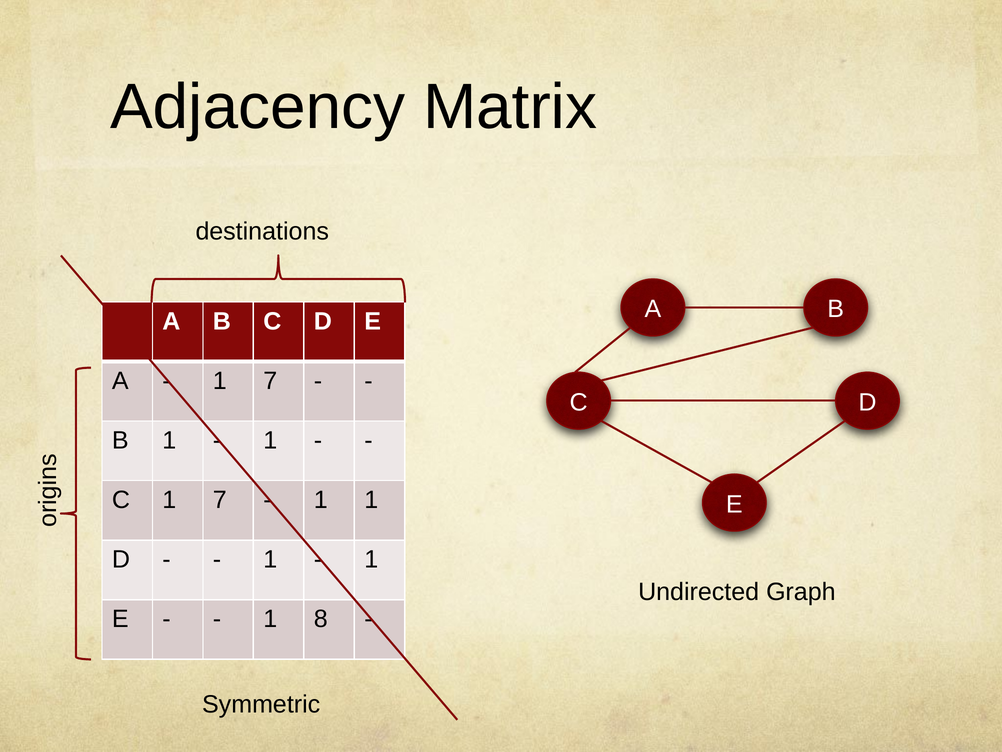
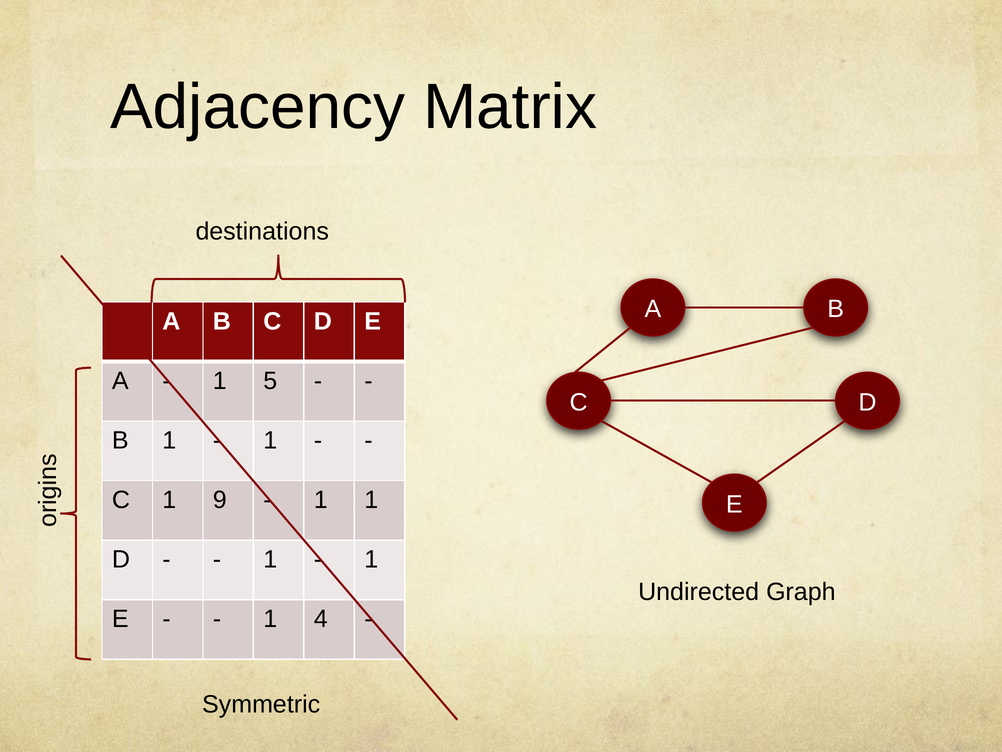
7: 7 -> 5 (270, 381)
C 1 7: 7 -> 9 (220, 500)
8: 8 -> 4 (321, 619)
